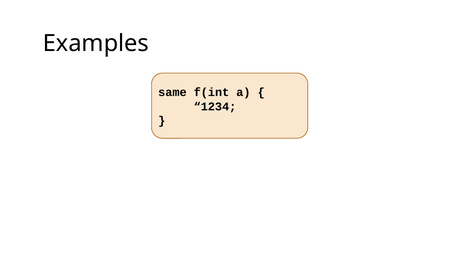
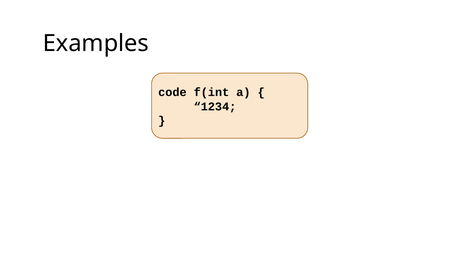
same: same -> code (172, 92)
